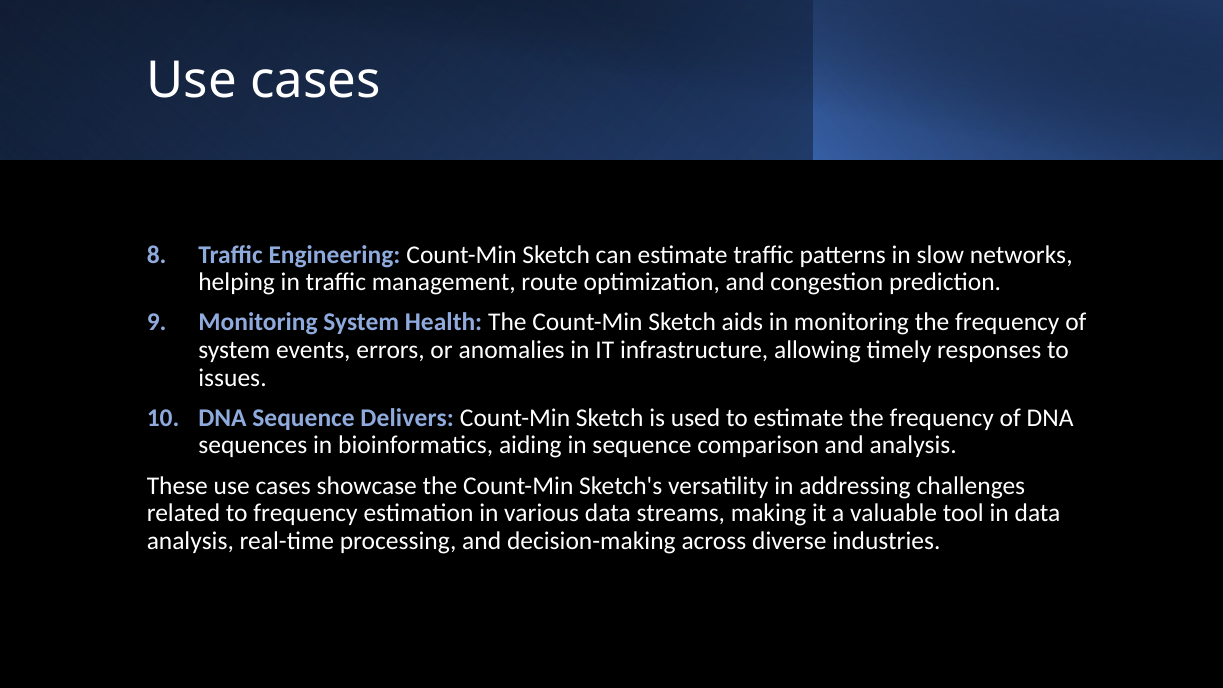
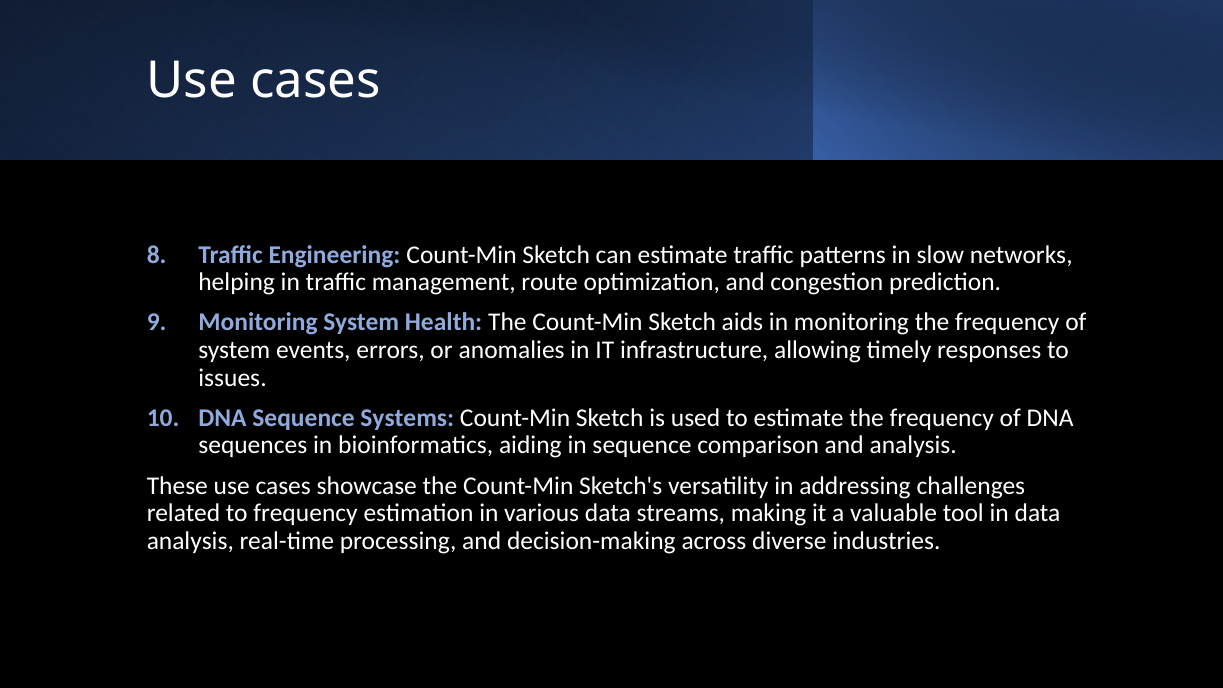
Delivers: Delivers -> Systems (407, 418)
